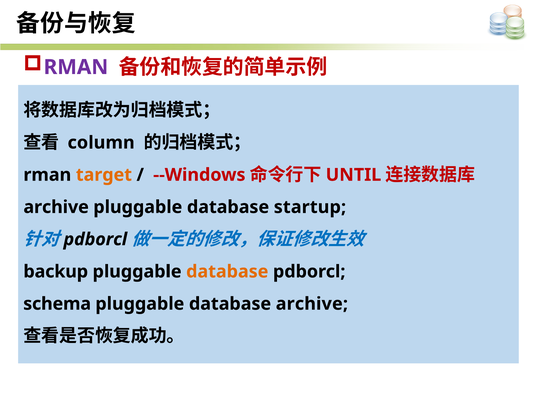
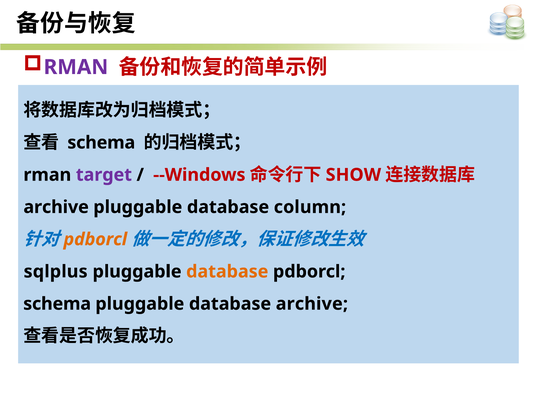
column: column -> schema (101, 143)
target colour: orange -> purple (104, 175)
UNTIL: UNTIL -> SHOW (353, 175)
startup: startup -> column (310, 207)
pdborcl colour: black -> orange (95, 239)
backup: backup -> sqlplus (56, 271)
